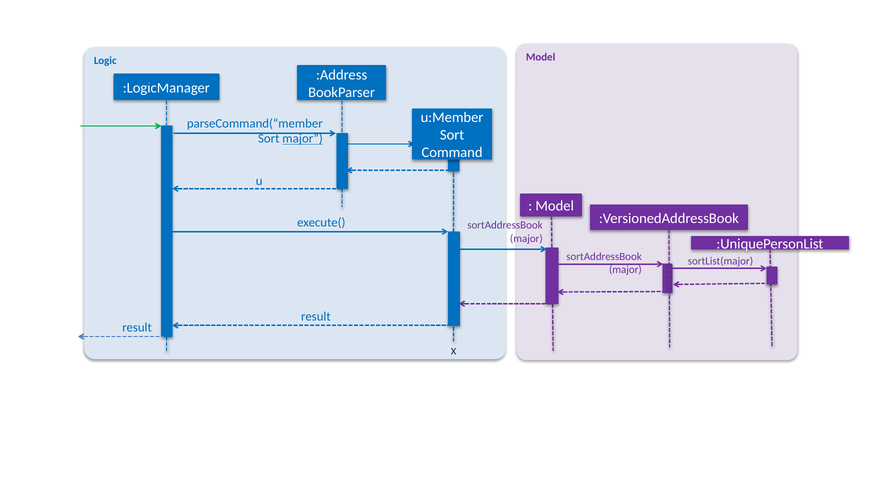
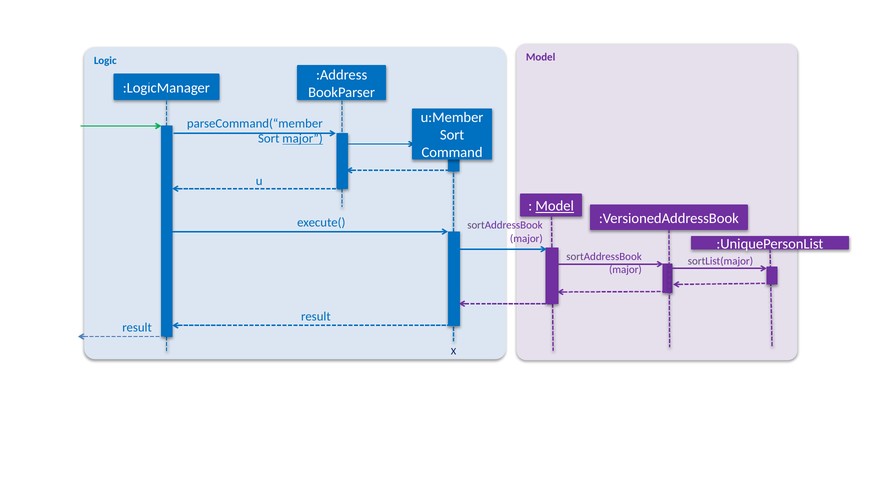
Model underline: none -> present (555, 206)
